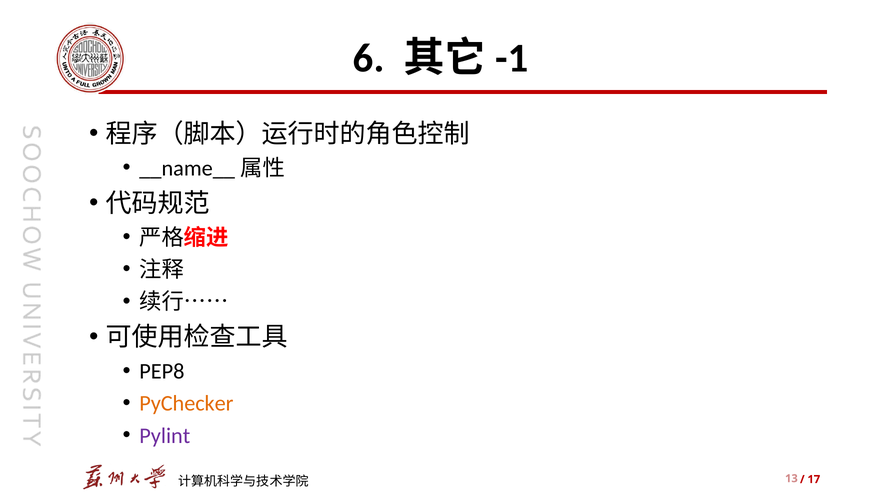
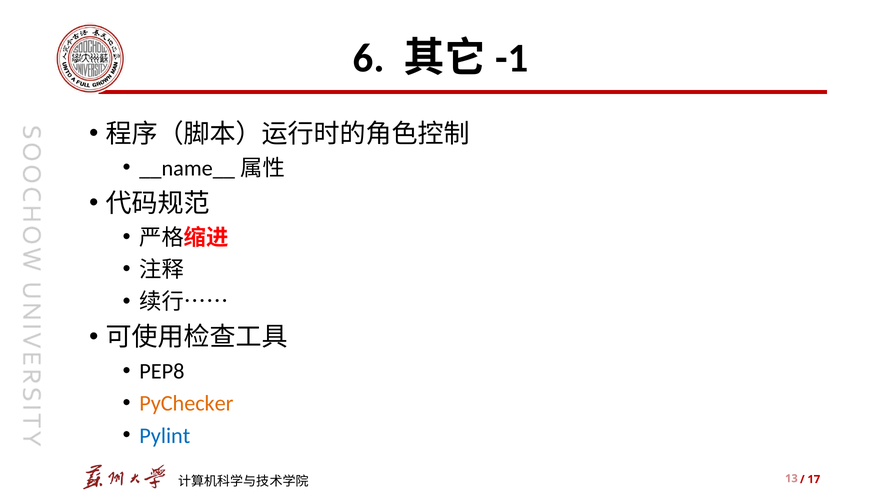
Pylint colour: purple -> blue (165, 435)
